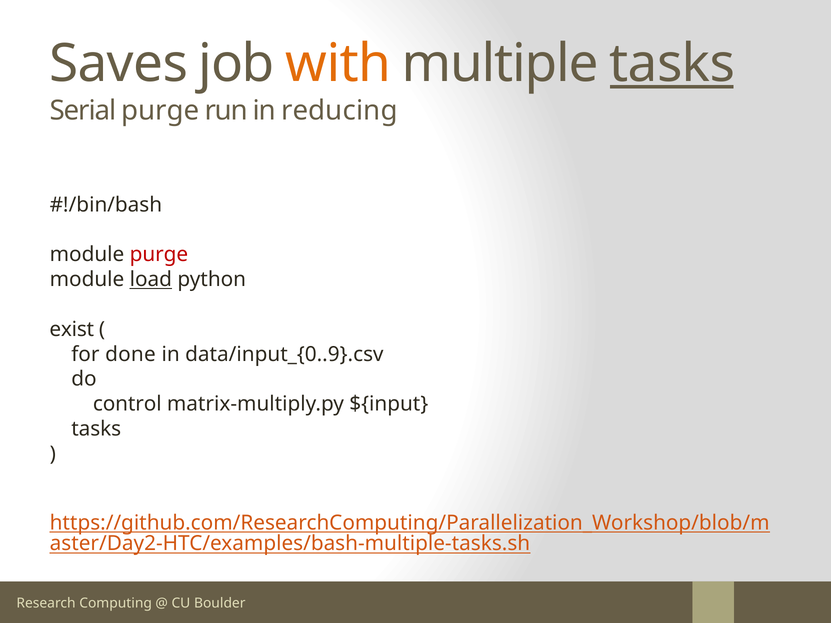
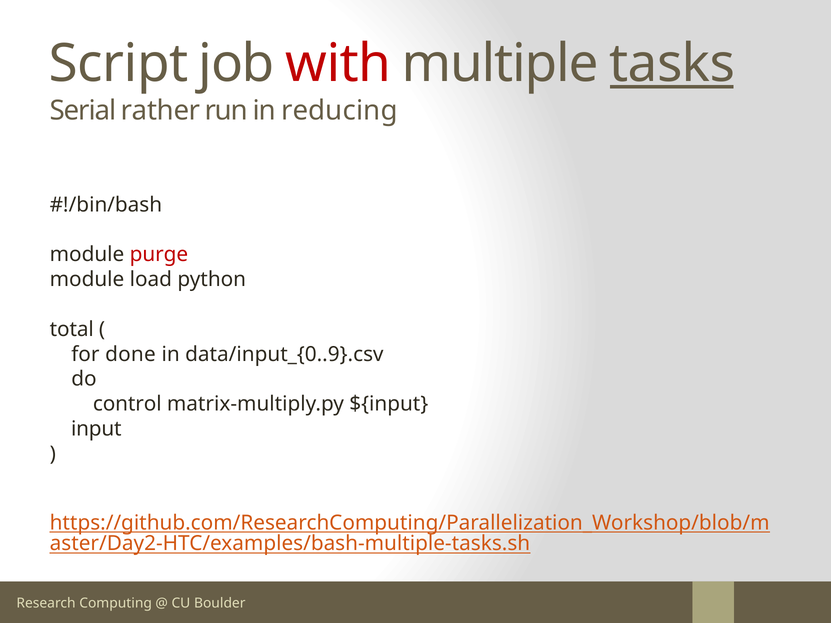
Saves: Saves -> Script (119, 64)
with colour: orange -> red (338, 64)
Serial purge: purge -> rather (161, 111)
load underline: present -> none (151, 280)
exist: exist -> total (72, 329)
tasks: tasks -> input (96, 429)
